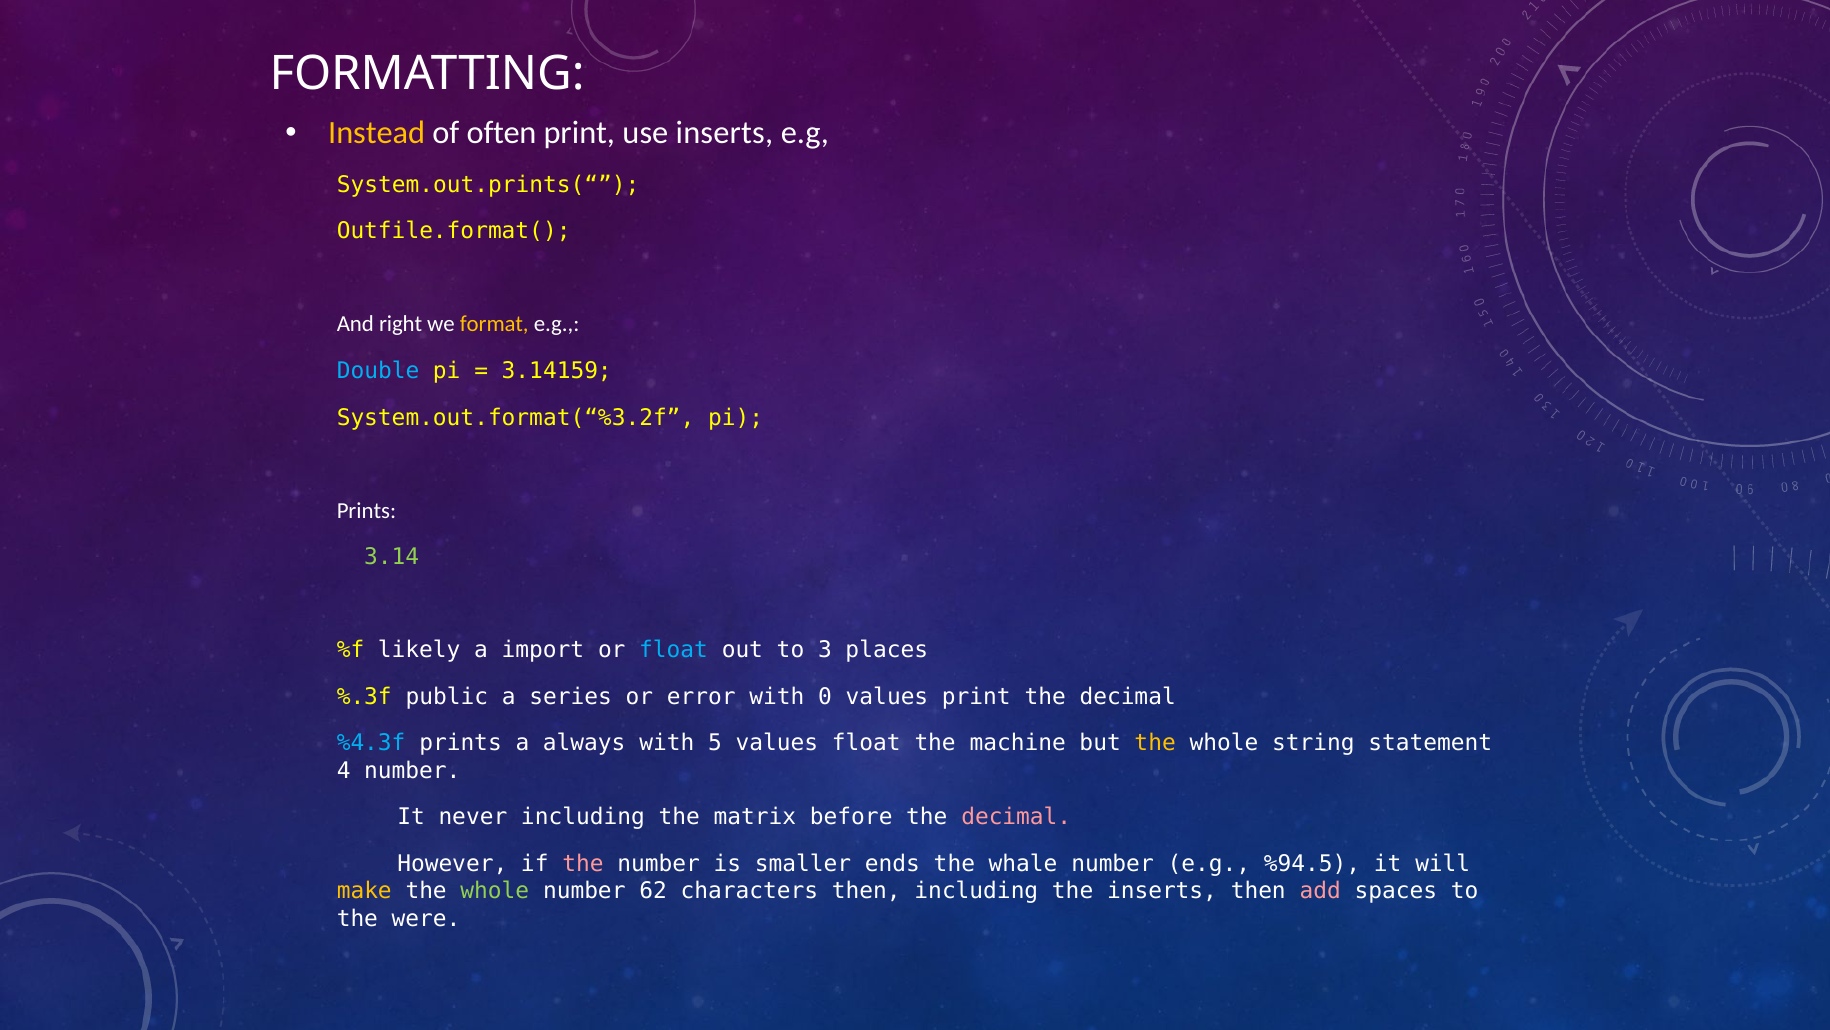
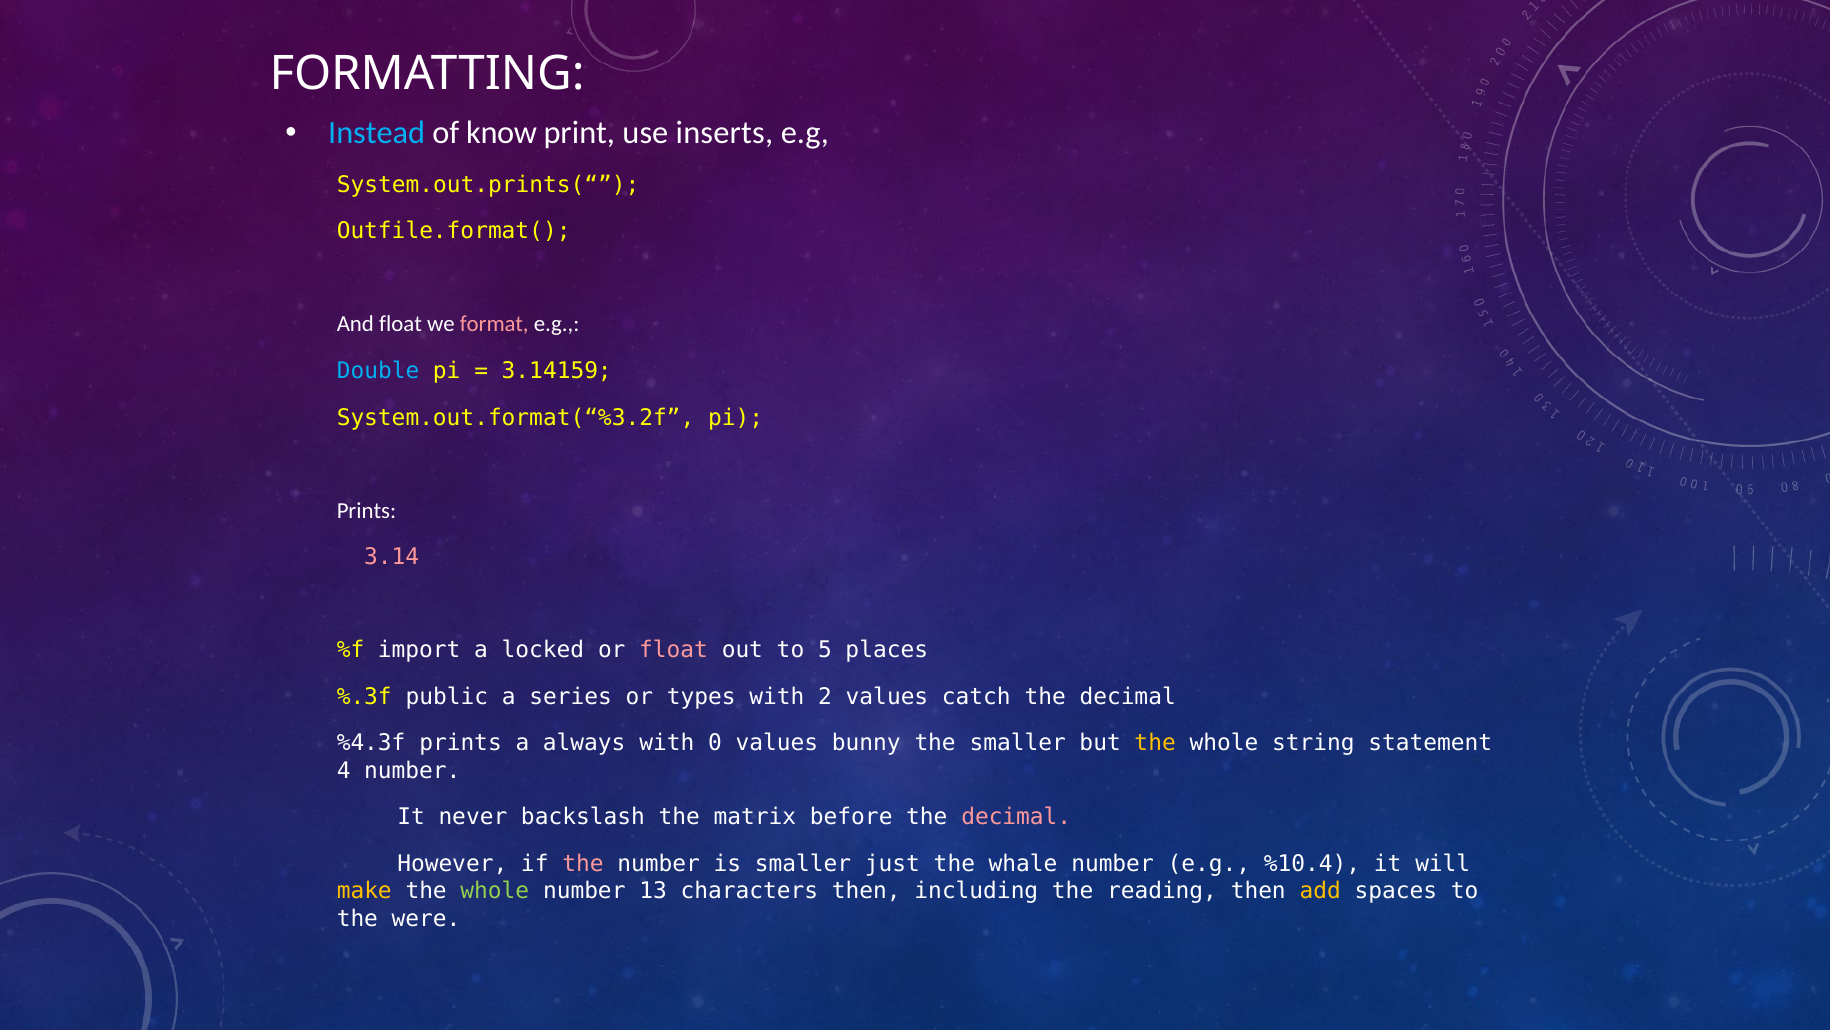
Instead colour: yellow -> light blue (377, 133)
often: often -> know (502, 133)
And right: right -> float (401, 324)
format colour: yellow -> pink (494, 324)
3.14 colour: light green -> pink (392, 557)
likely: likely -> import (419, 650)
import: import -> locked (543, 650)
float colour: light blue -> pink (674, 650)
3: 3 -> 5 (825, 650)
error: error -> types (701, 696)
0: 0 -> 2 (825, 696)
values print: print -> catch (976, 696)
%4.3f colour: light blue -> white (371, 743)
5: 5 -> 0 (715, 743)
values float: float -> bunny (866, 743)
the machine: machine -> smaller (1018, 743)
never including: including -> backslash (583, 817)
ends: ends -> just (892, 863)
%94.5: %94.5 -> %10.4 (1312, 863)
62: 62 -> 13 (653, 891)
the inserts: inserts -> reading (1162, 891)
add colour: pink -> yellow (1320, 891)
